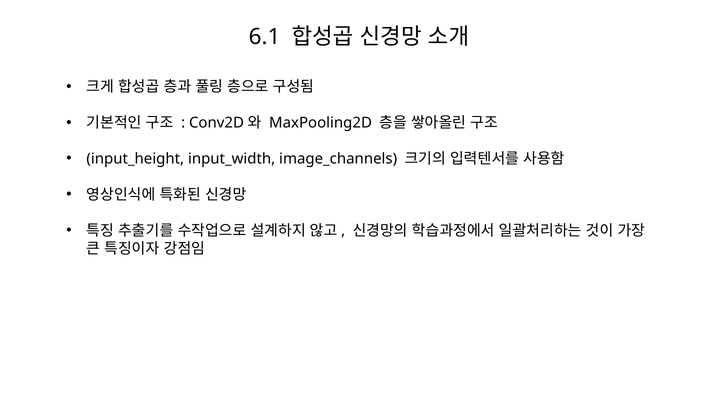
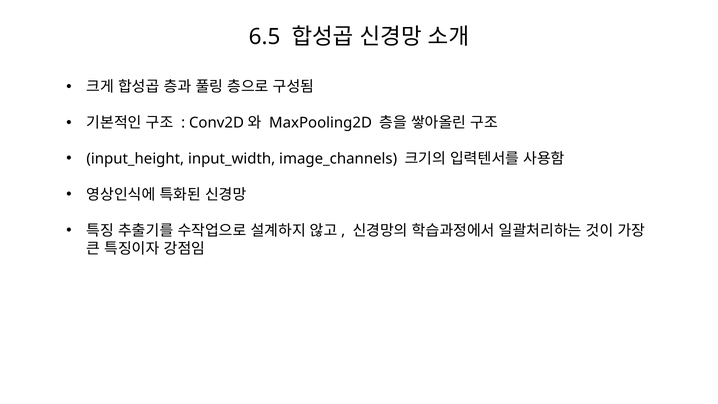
6.1: 6.1 -> 6.5 (265, 37)
